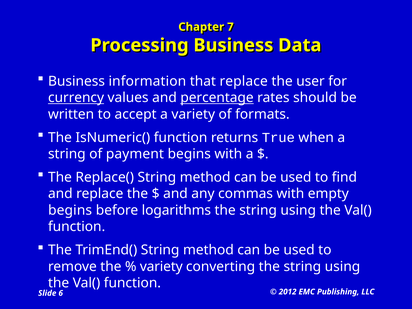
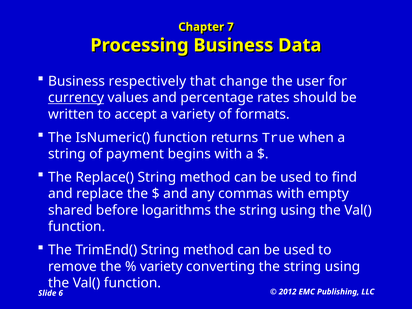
information: information -> respectively (147, 81)
that replace: replace -> change (244, 81)
percentage underline: present -> none (217, 98)
begins: begins -> shared (70, 210)
